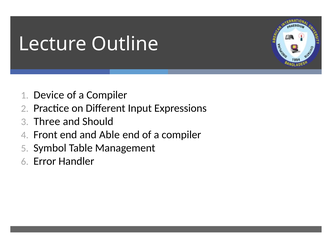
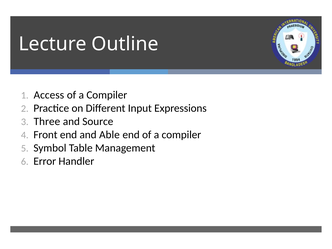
Device: Device -> Access (49, 95)
Should: Should -> Source (98, 121)
